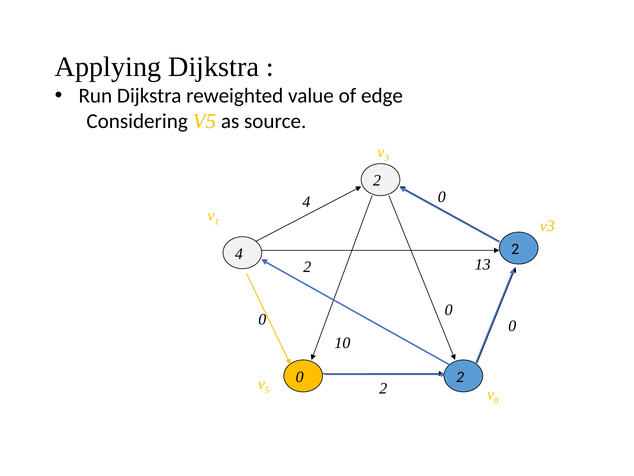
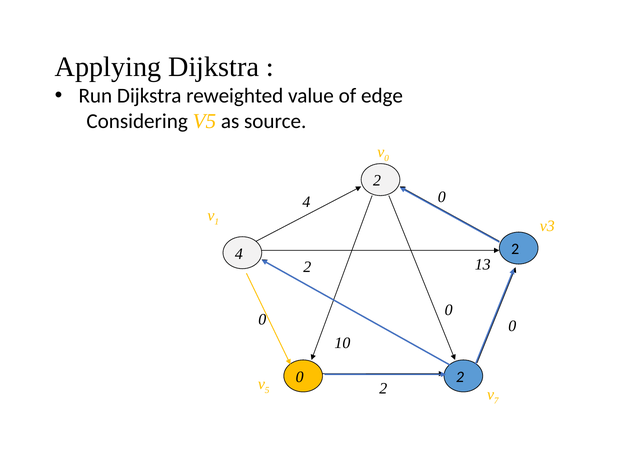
3: 3 -> 0 (387, 158)
0: 0 -> 7 (496, 400)
